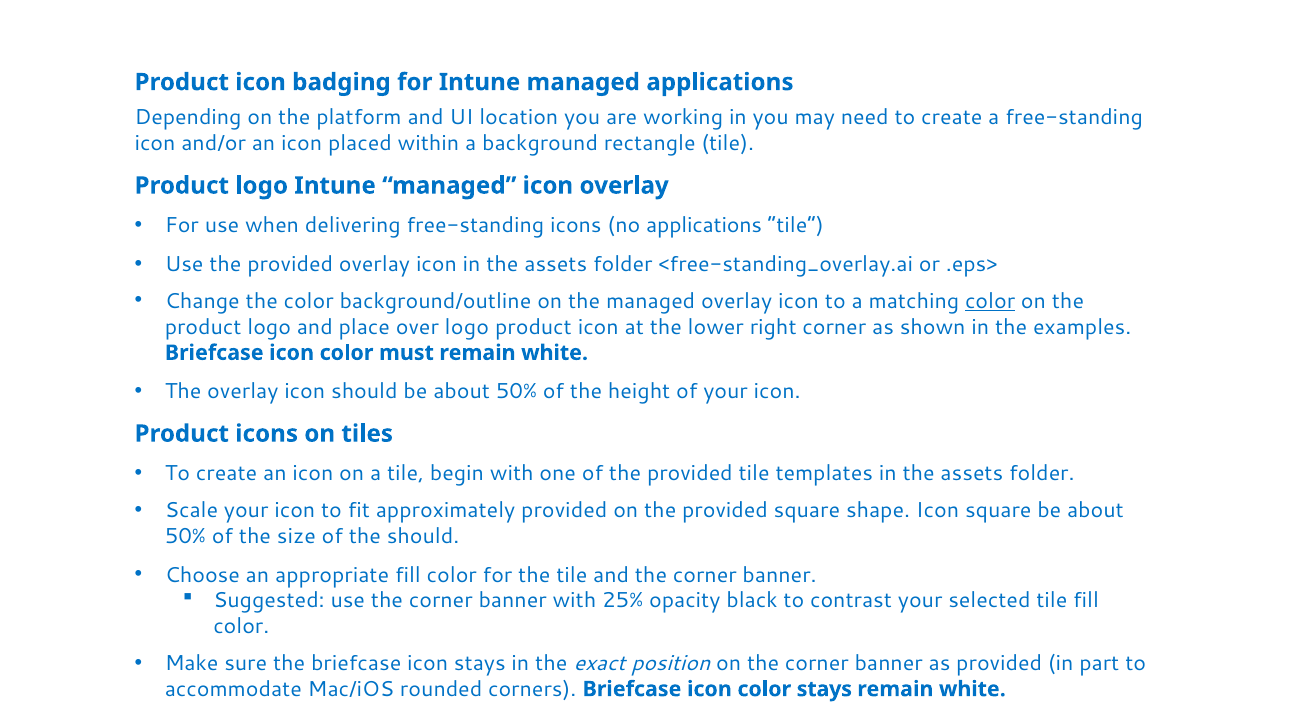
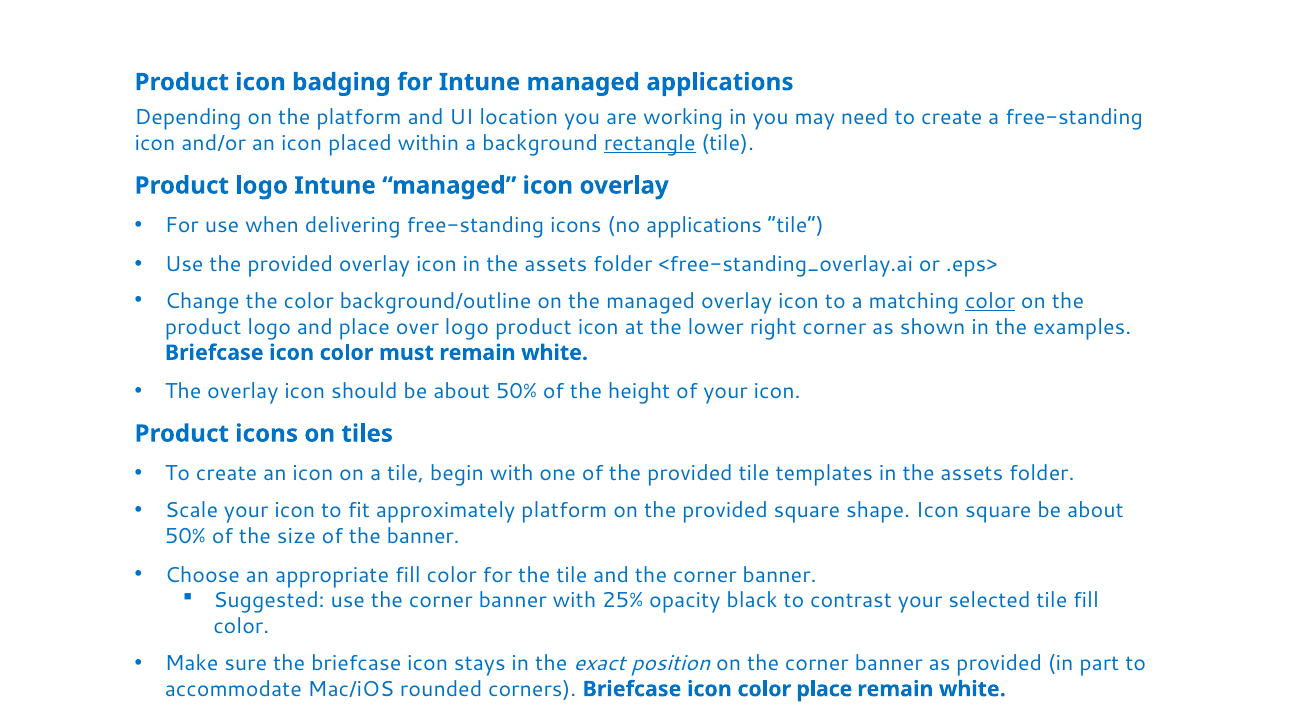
rectangle underline: none -> present (650, 143)
approximately provided: provided -> platform (564, 510)
the should: should -> banner (423, 536)
color stays: stays -> place (824, 689)
